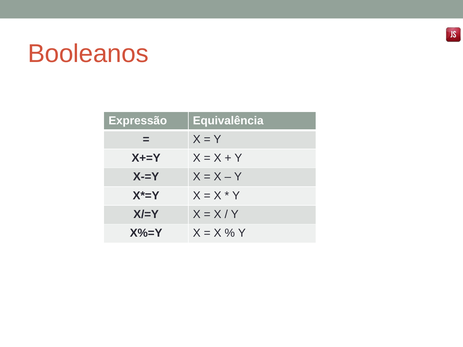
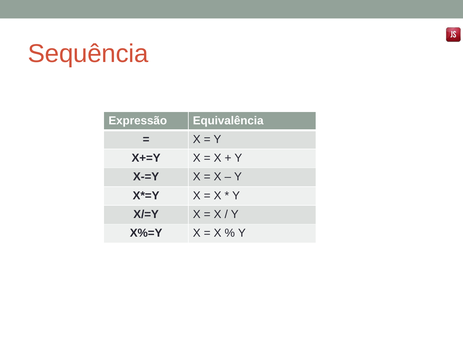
Booleanos: Booleanos -> Sequência (88, 54)
